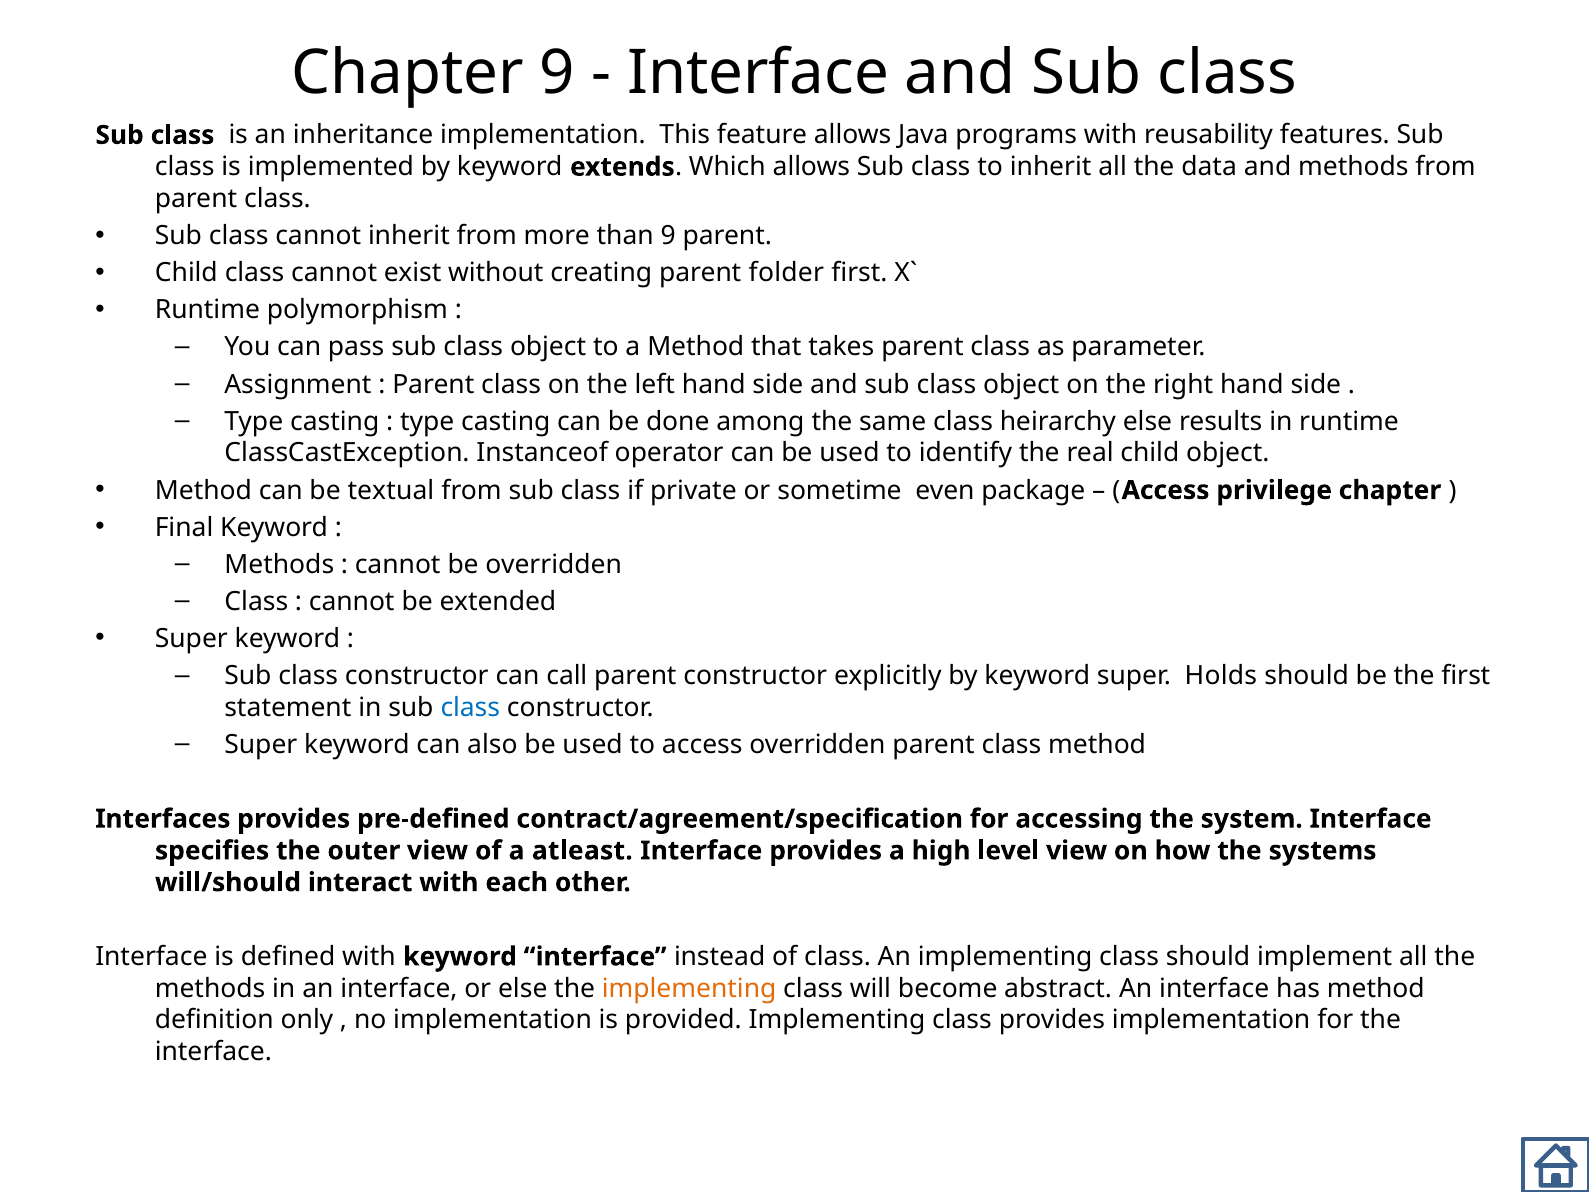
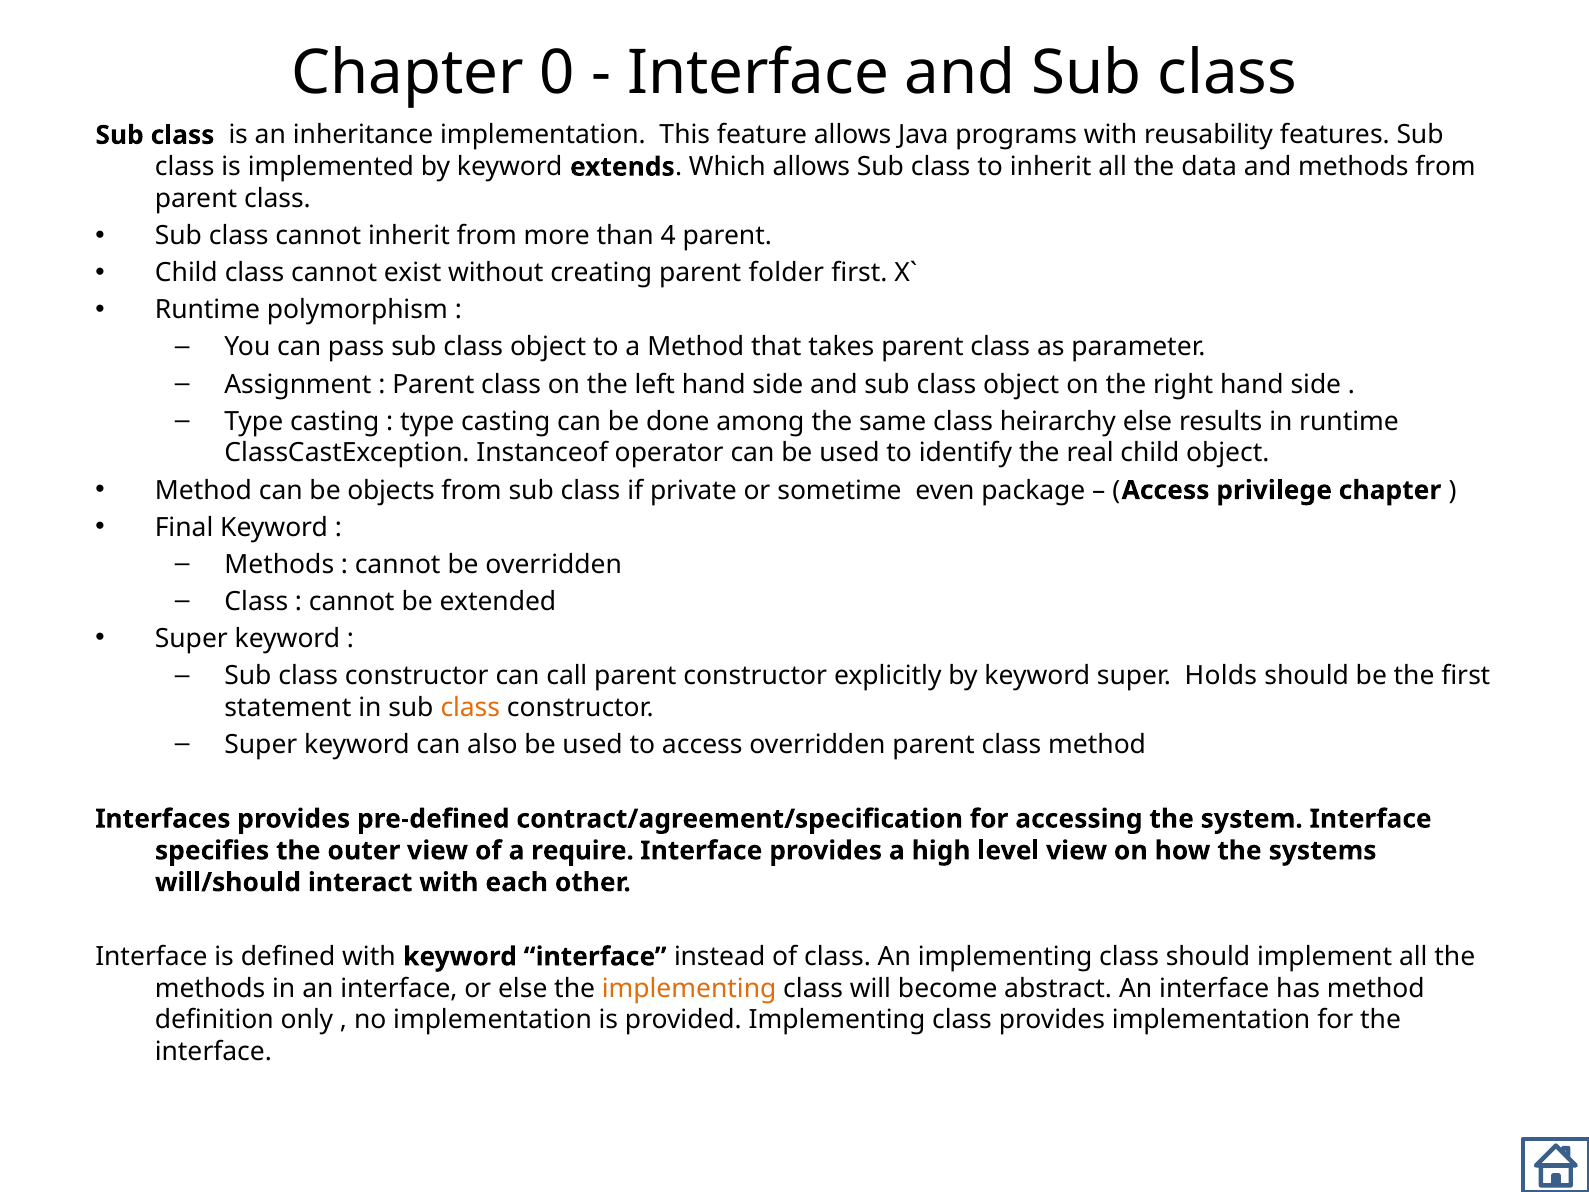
Chapter 9: 9 -> 0 (558, 73)
than 9: 9 -> 4 (668, 236)
textual: textual -> objects (391, 490)
class colour: blue -> orange (470, 707)
atleast: atleast -> require (583, 851)
